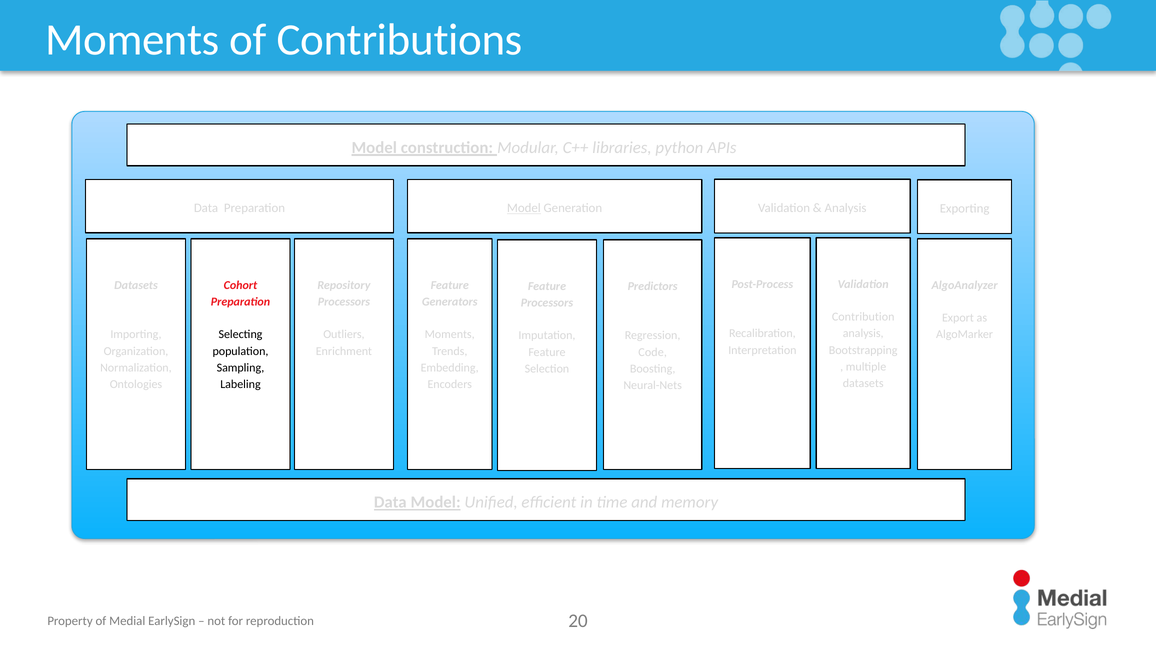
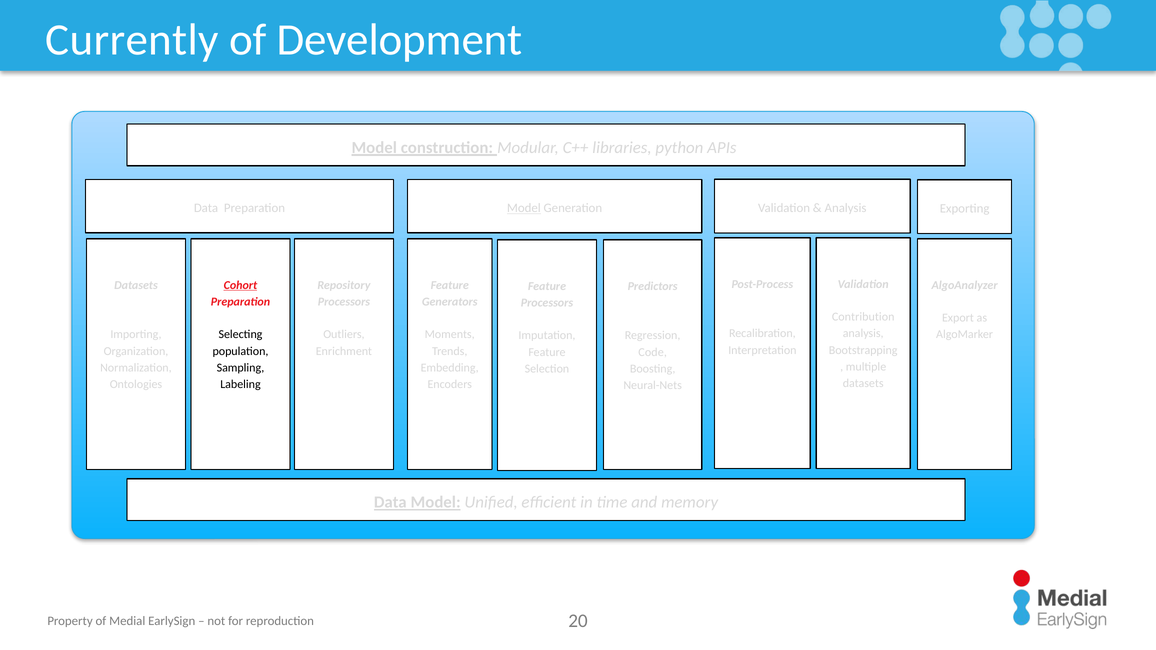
Moments: Moments -> Currently (132, 40)
Contributions: Contributions -> Development (399, 40)
Cohort underline: none -> present (240, 285)
